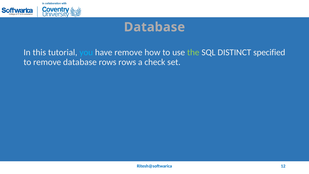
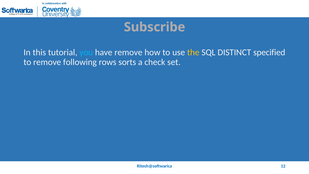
Database: Database -> Subscribe (155, 27)
the colour: light green -> yellow (193, 52)
remove database: database -> following (80, 62)
rows rows: rows -> sorts (127, 62)
